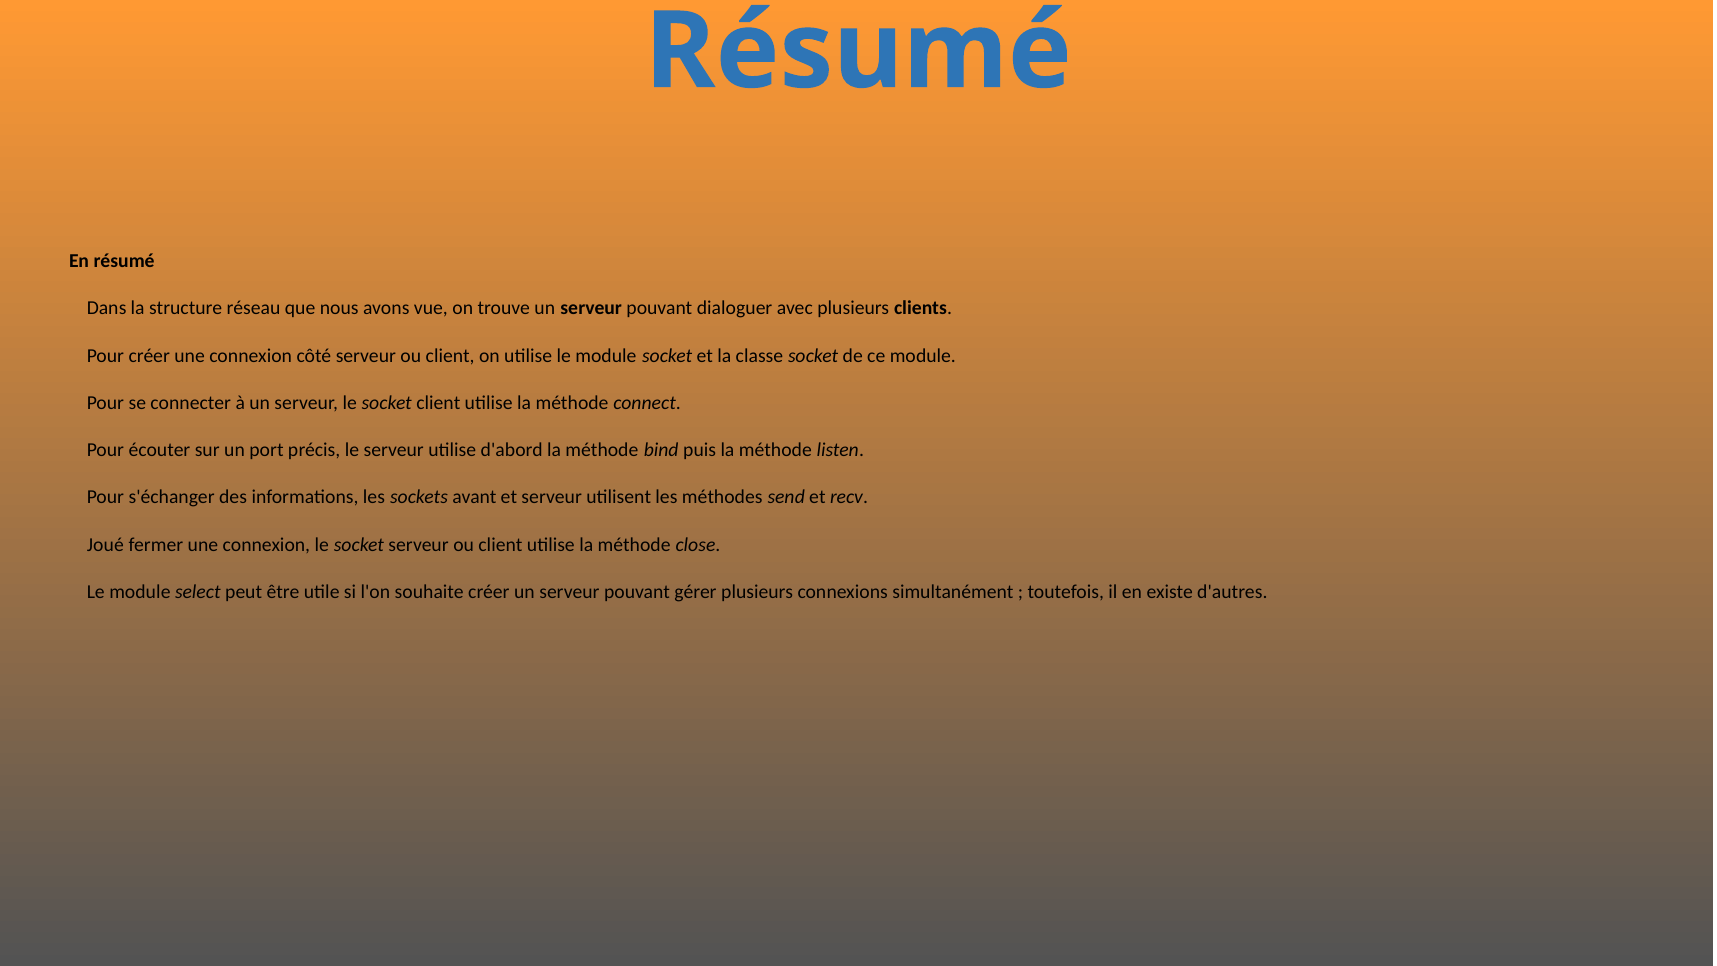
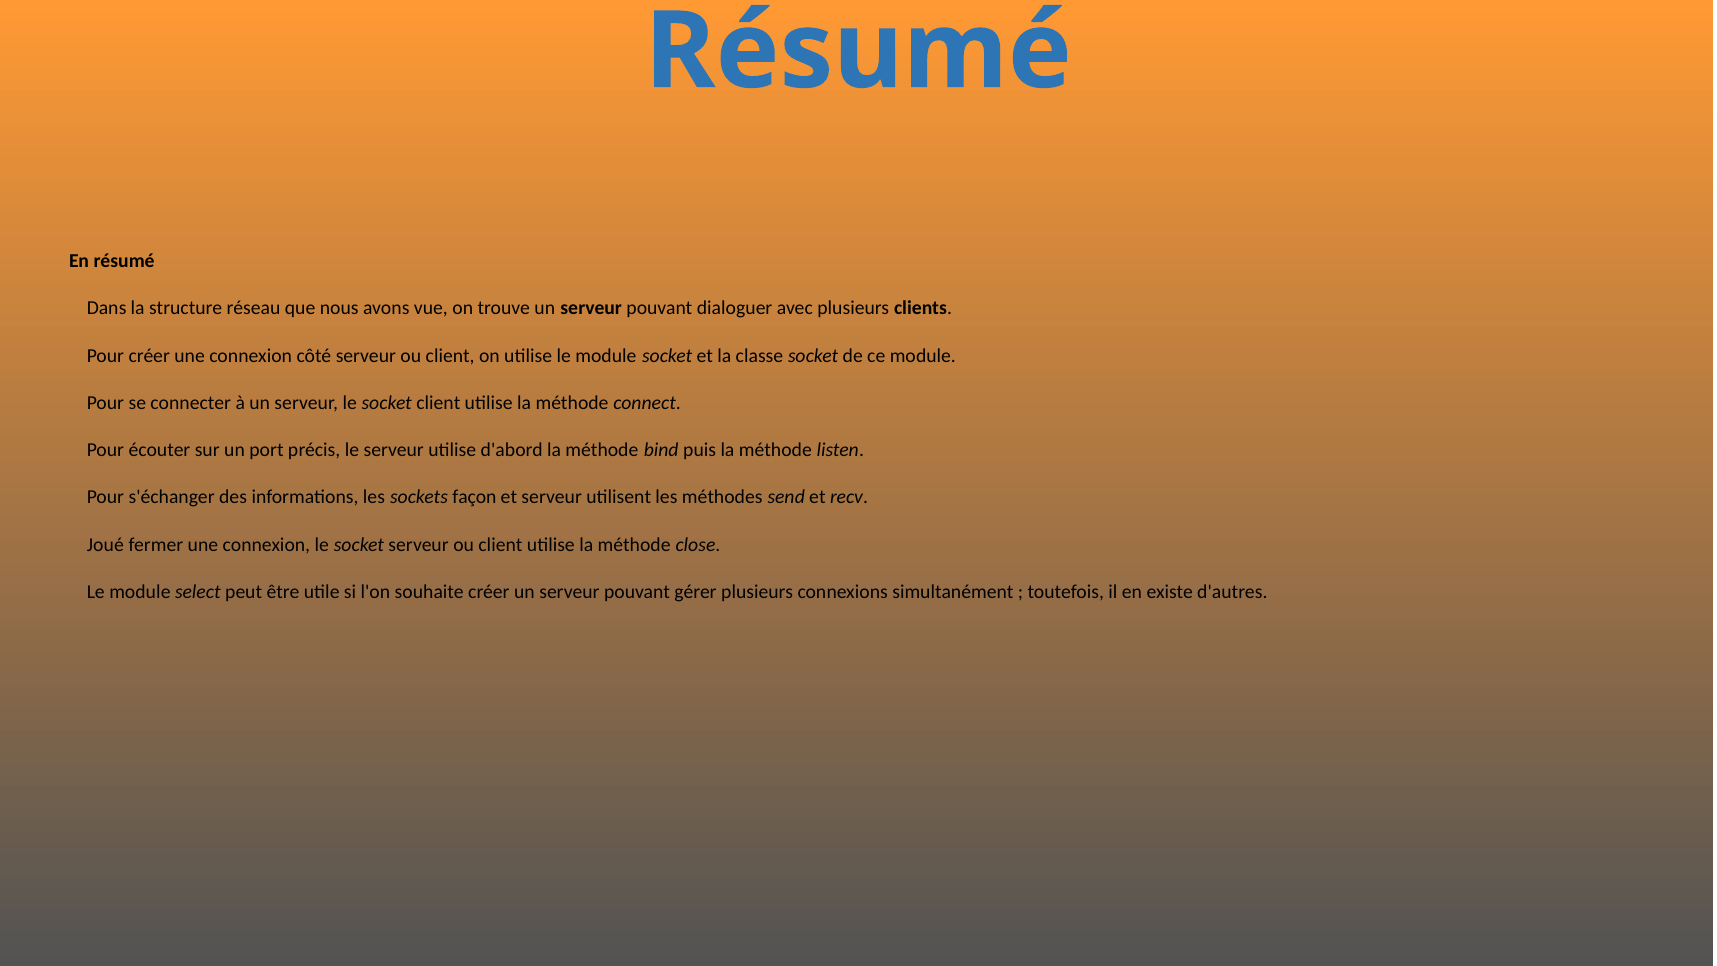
avant: avant -> façon (474, 497)
